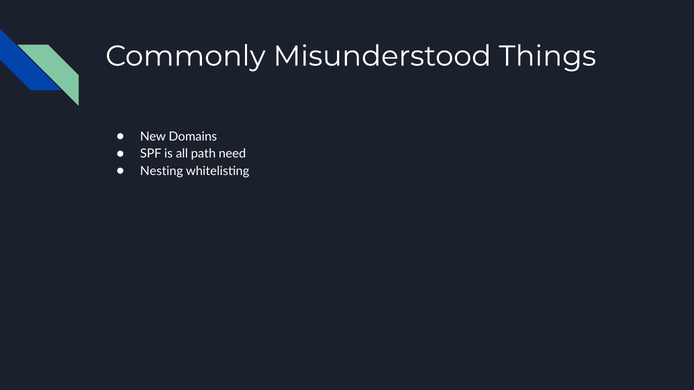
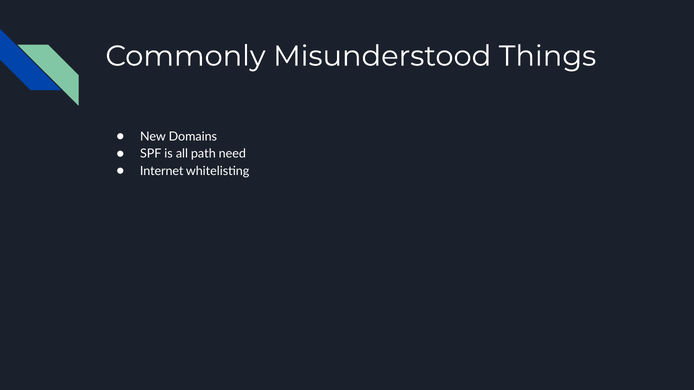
Nesting: Nesting -> Internet (162, 171)
